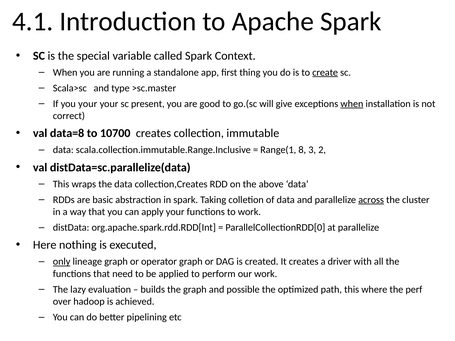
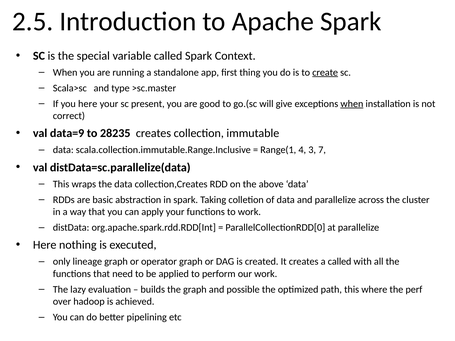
4.1: 4.1 -> 2.5 (33, 22)
you your: your -> here (88, 104)
data=8: data=8 -> data=9 (67, 133)
10700: 10700 -> 28235 (115, 133)
8: 8 -> 4 (302, 150)
2: 2 -> 7 (322, 150)
across underline: present -> none (371, 200)
only underline: present -> none (62, 262)
a driver: driver -> called (340, 262)
